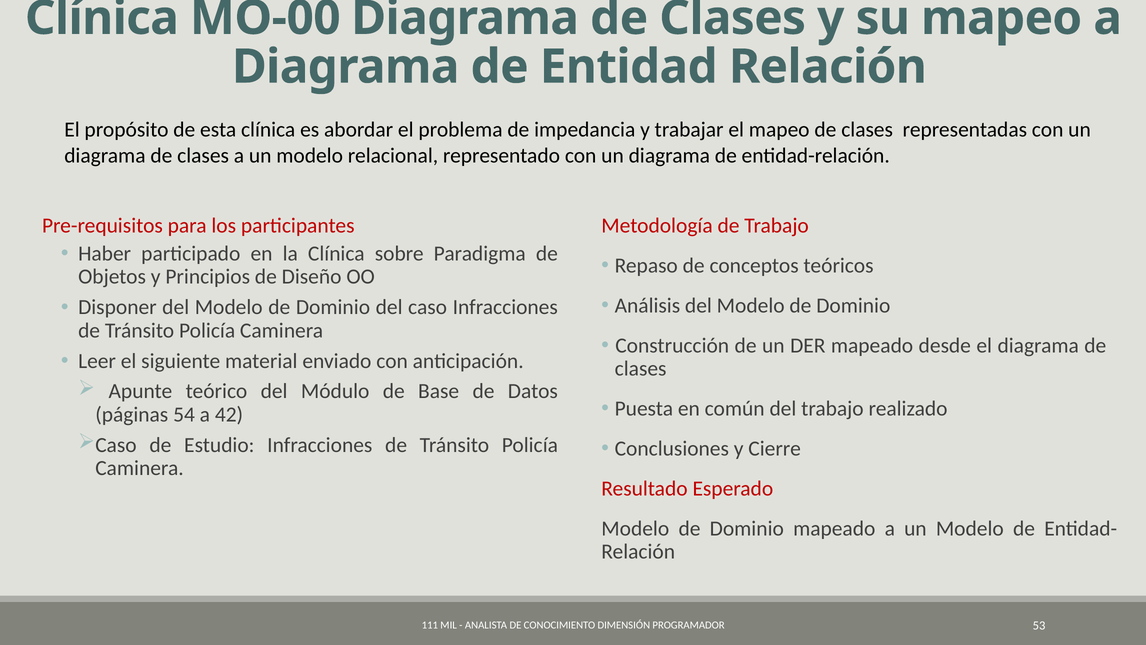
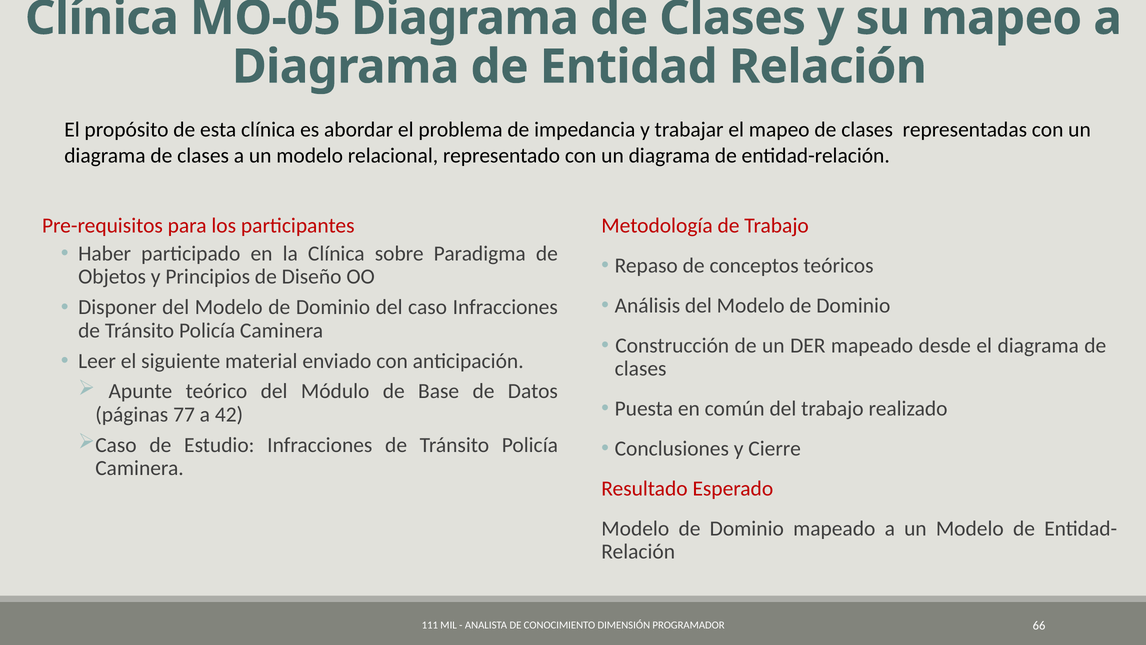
MO-00: MO-00 -> MO-05 (265, 18)
54: 54 -> 77 (184, 414)
53: 53 -> 66 (1039, 625)
